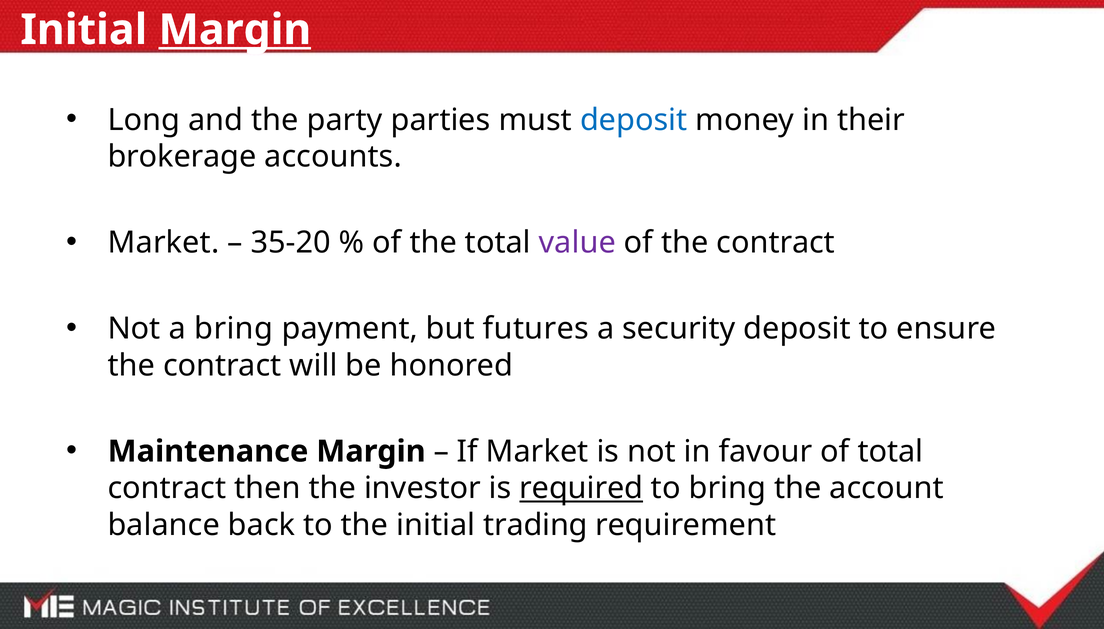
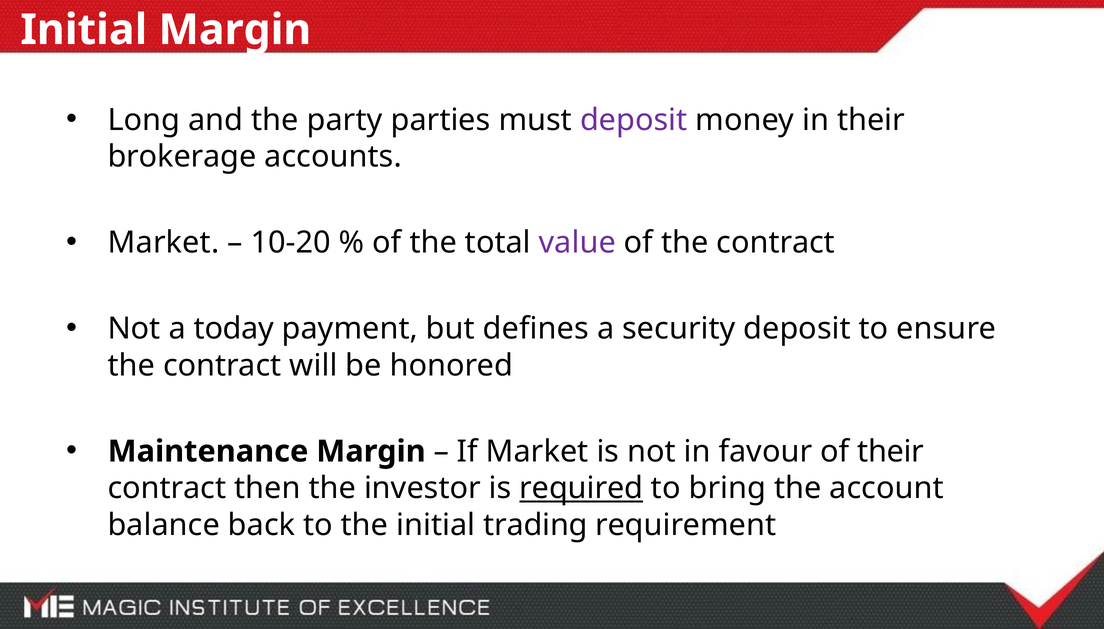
Margin underline: present -> none (235, 30)
deposit colour: blue -> purple (634, 120)
35-20: 35-20 -> 10-20 (291, 243)
a bring: bring -> today (234, 329)
futures: futures -> defines (536, 329)
of total: total -> their (891, 452)
